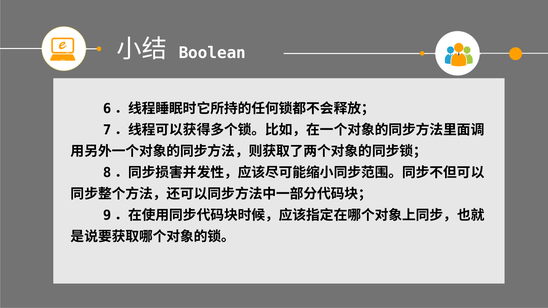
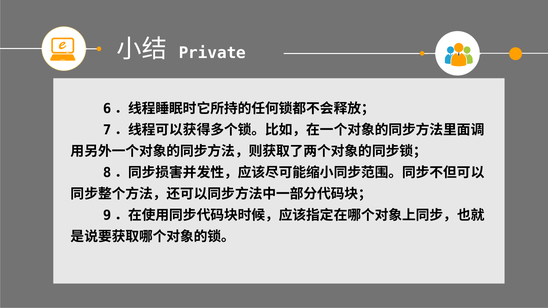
Boolean: Boolean -> Private (212, 53)
